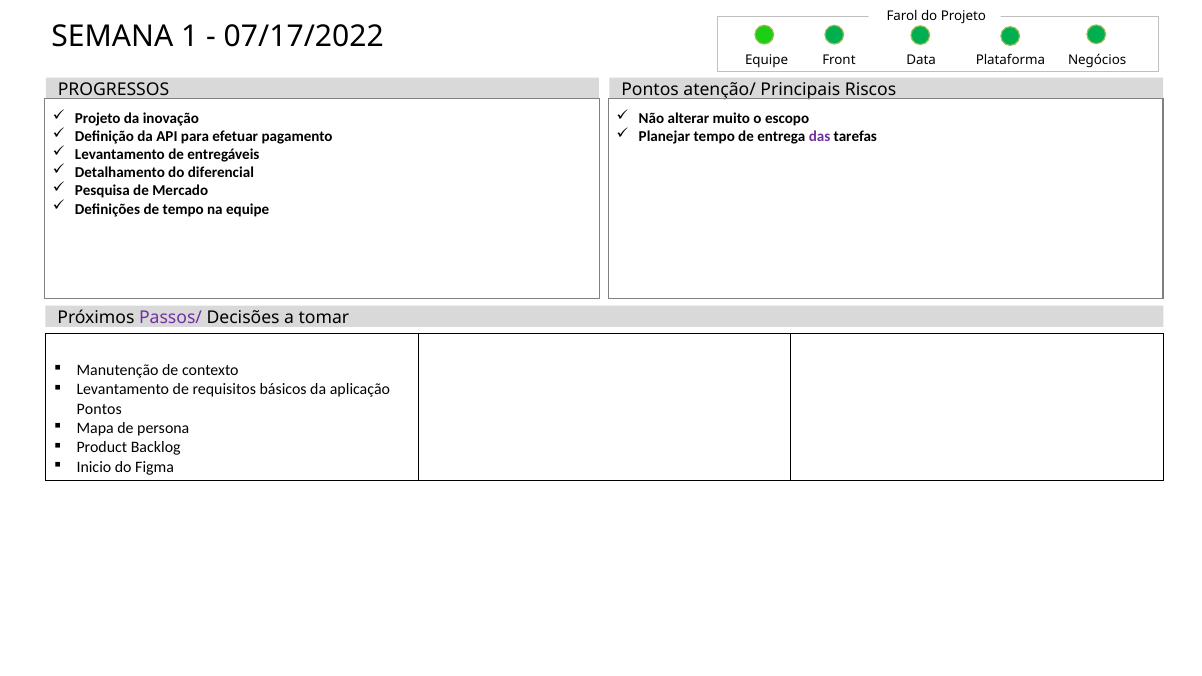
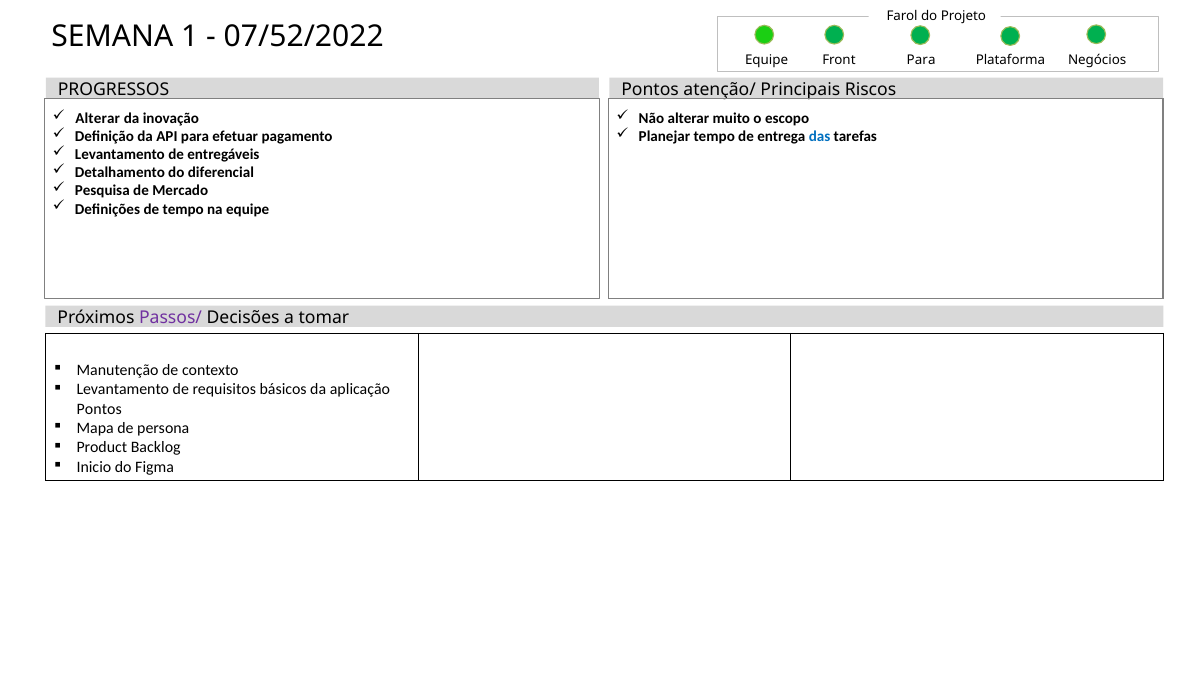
07/17/2022: 07/17/2022 -> 07/52/2022 (304, 37)
Data: Data -> Para (921, 60)
Projeto: Projeto -> Alterar (98, 118)
das colour: purple -> blue (820, 137)
